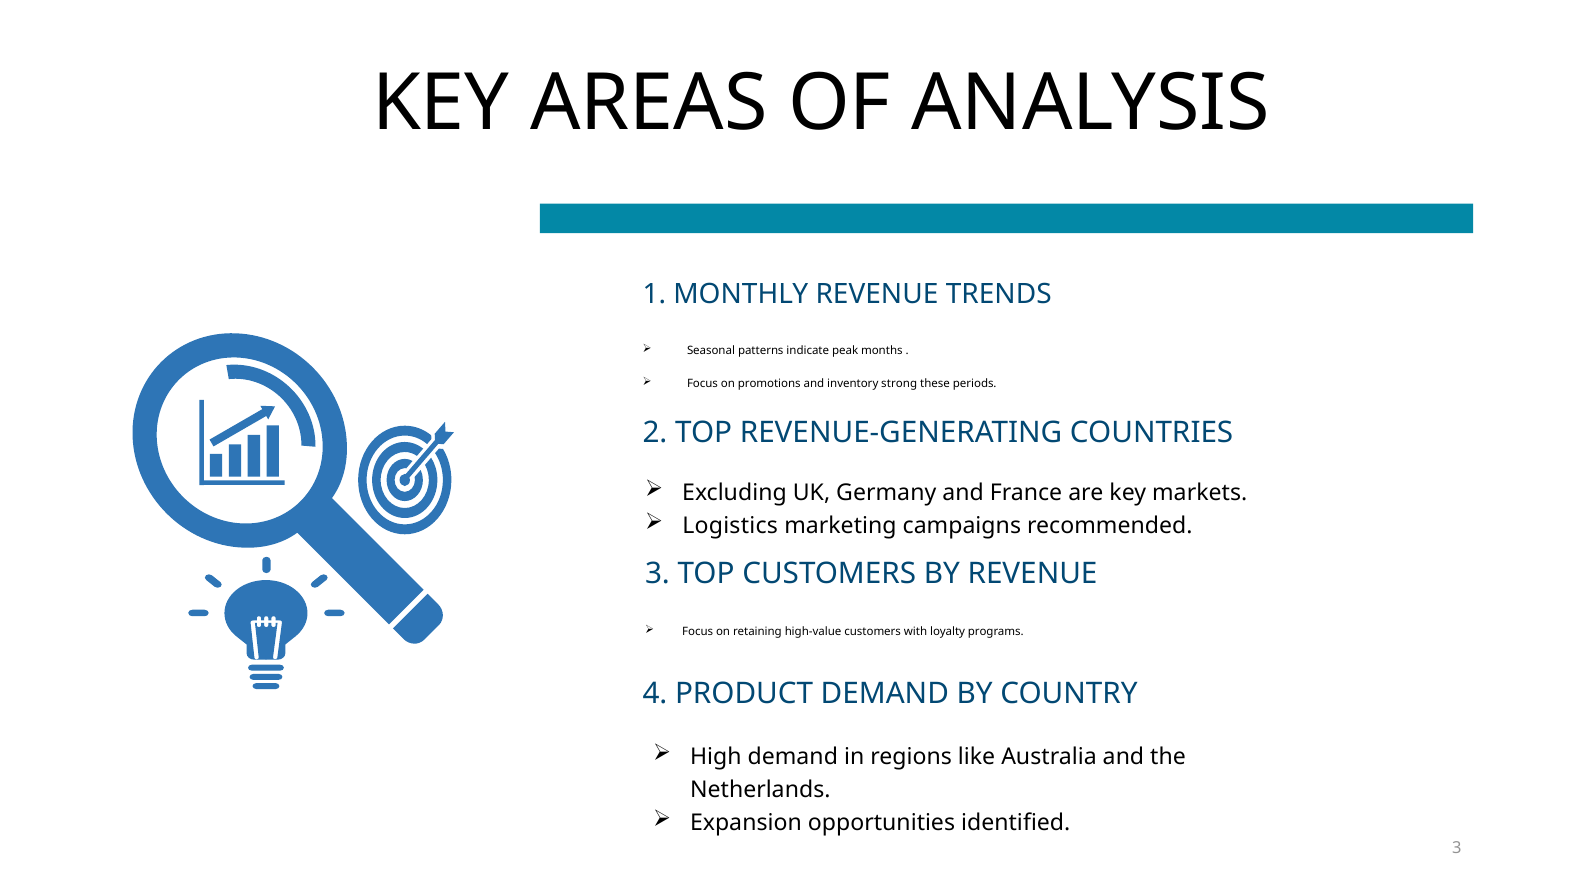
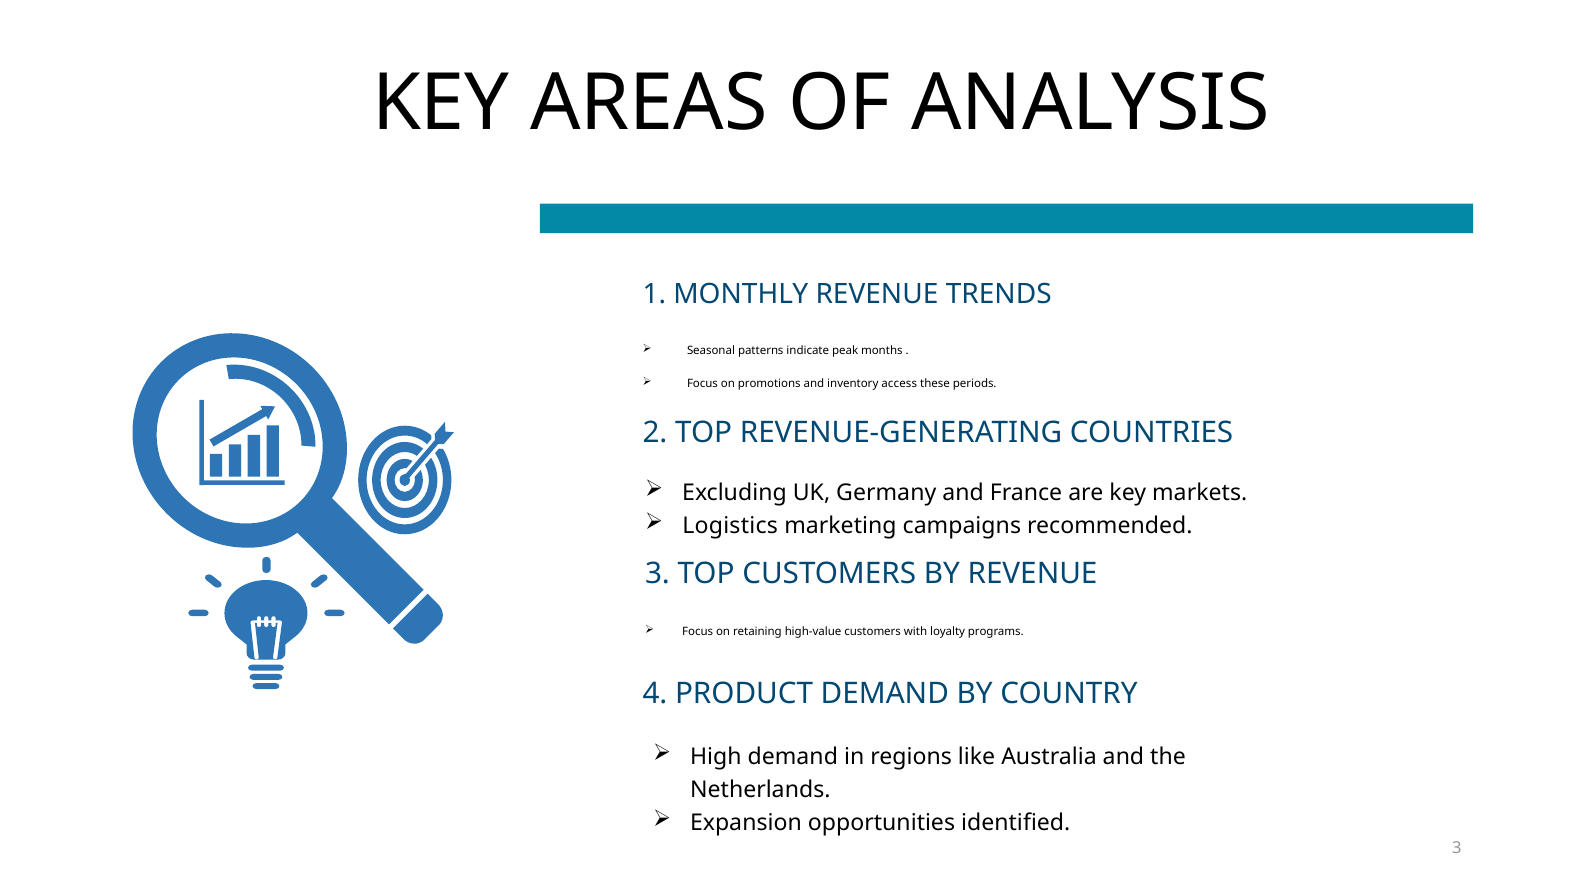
strong: strong -> access (899, 384)
